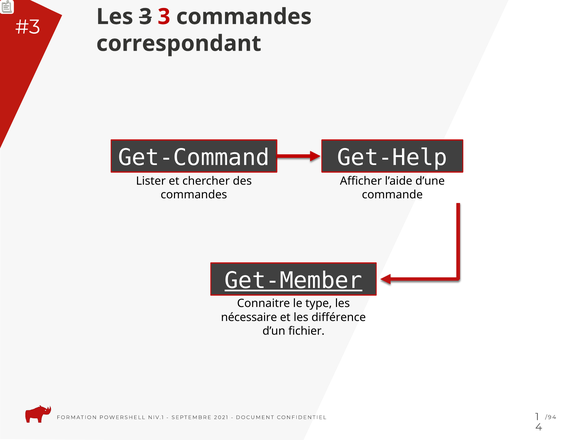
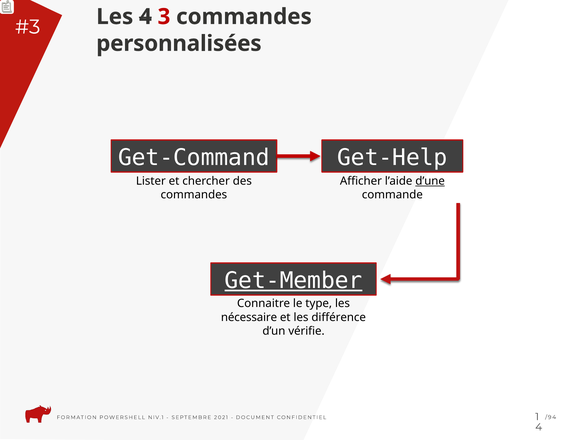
Les 3: 3 -> 4 (145, 17)
correspondant: correspondant -> personnalisées (179, 44)
d’une underline: none -> present (430, 181)
fichier: fichier -> vérifie (306, 331)
